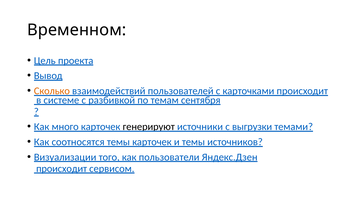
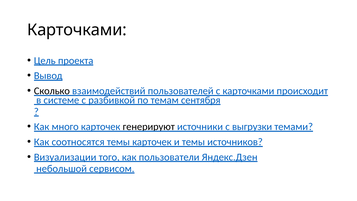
Временном: Временном -> Карточками (77, 30)
Сколько colour: orange -> black (52, 91)
происходит: происходит -> небольшой (62, 168)
